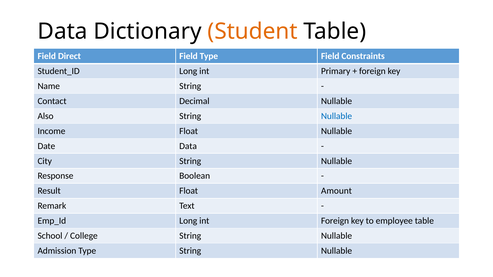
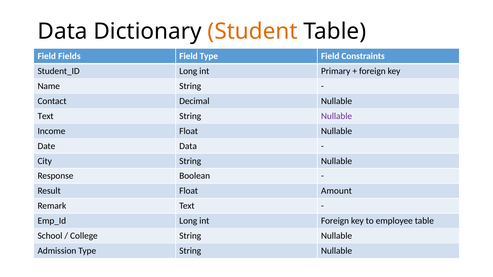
Direct: Direct -> Fields (69, 56)
Also: Also -> Text (46, 116)
Nullable colour: blue -> purple (337, 116)
